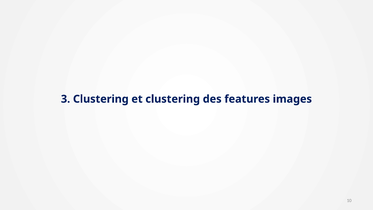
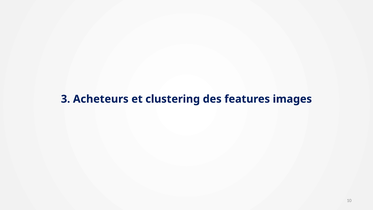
3 Clustering: Clustering -> Acheteurs (101, 99)
